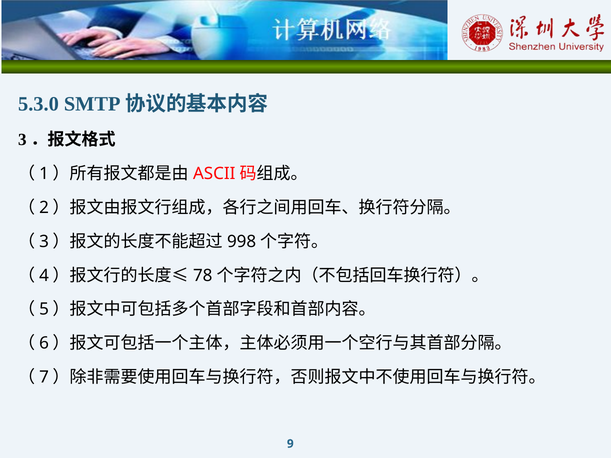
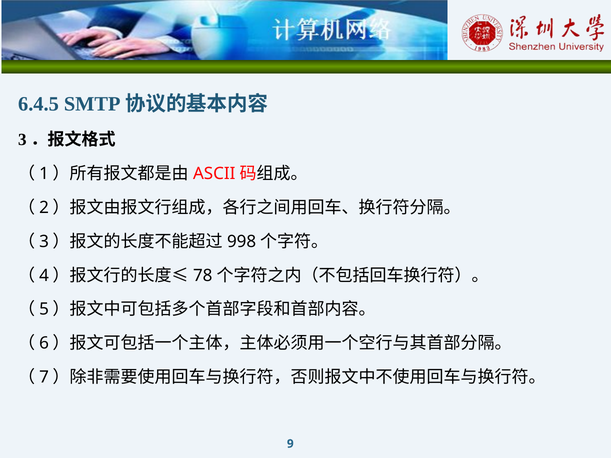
5.3.0: 5.3.0 -> 6.4.5 (38, 104)
